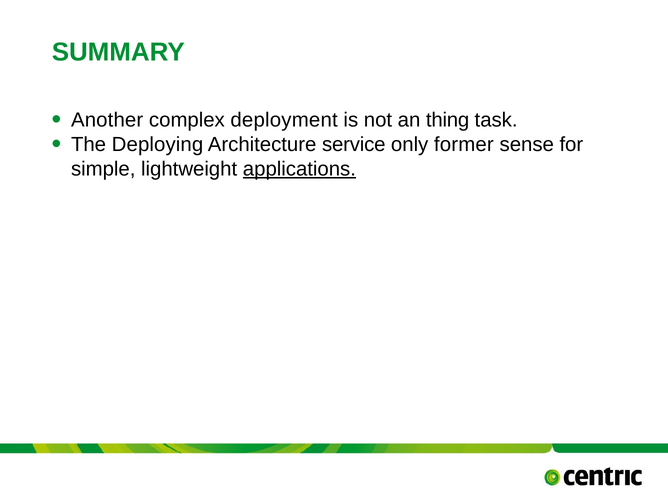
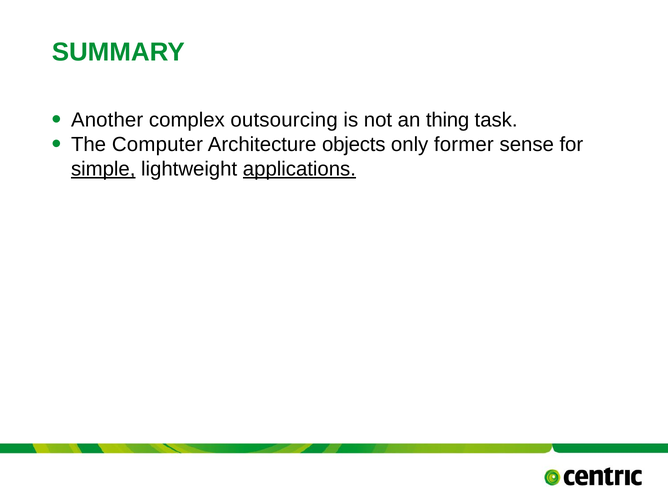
deployment: deployment -> outsourcing (284, 120)
Deploying: Deploying -> Computer (157, 144)
service: service -> objects (354, 144)
simple underline: none -> present (103, 169)
